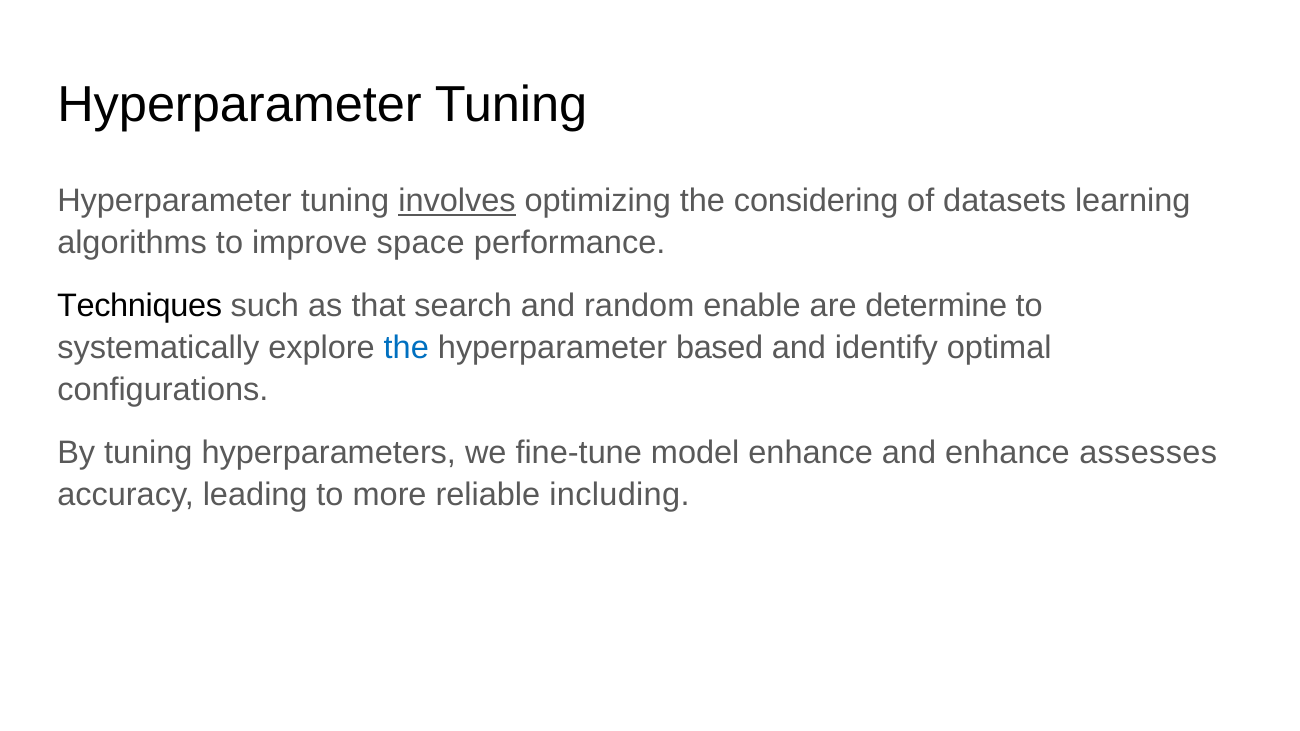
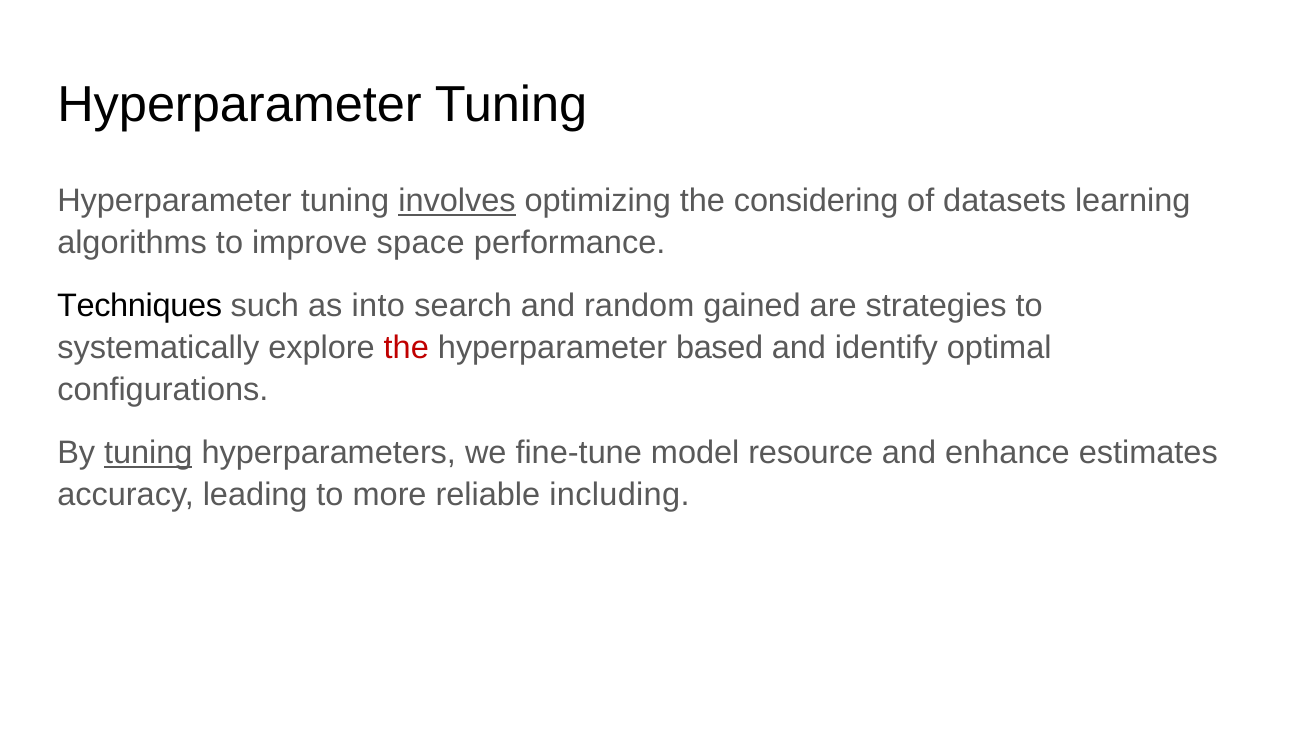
that: that -> into (378, 306)
enable: enable -> gained (752, 306)
determine: determine -> strategies (936, 306)
the colour: blue -> red (406, 348)
tuning underline: none -> present (148, 453)
model enhance: enhance -> resource (811, 453)
assesses: assesses -> estimates (1148, 453)
